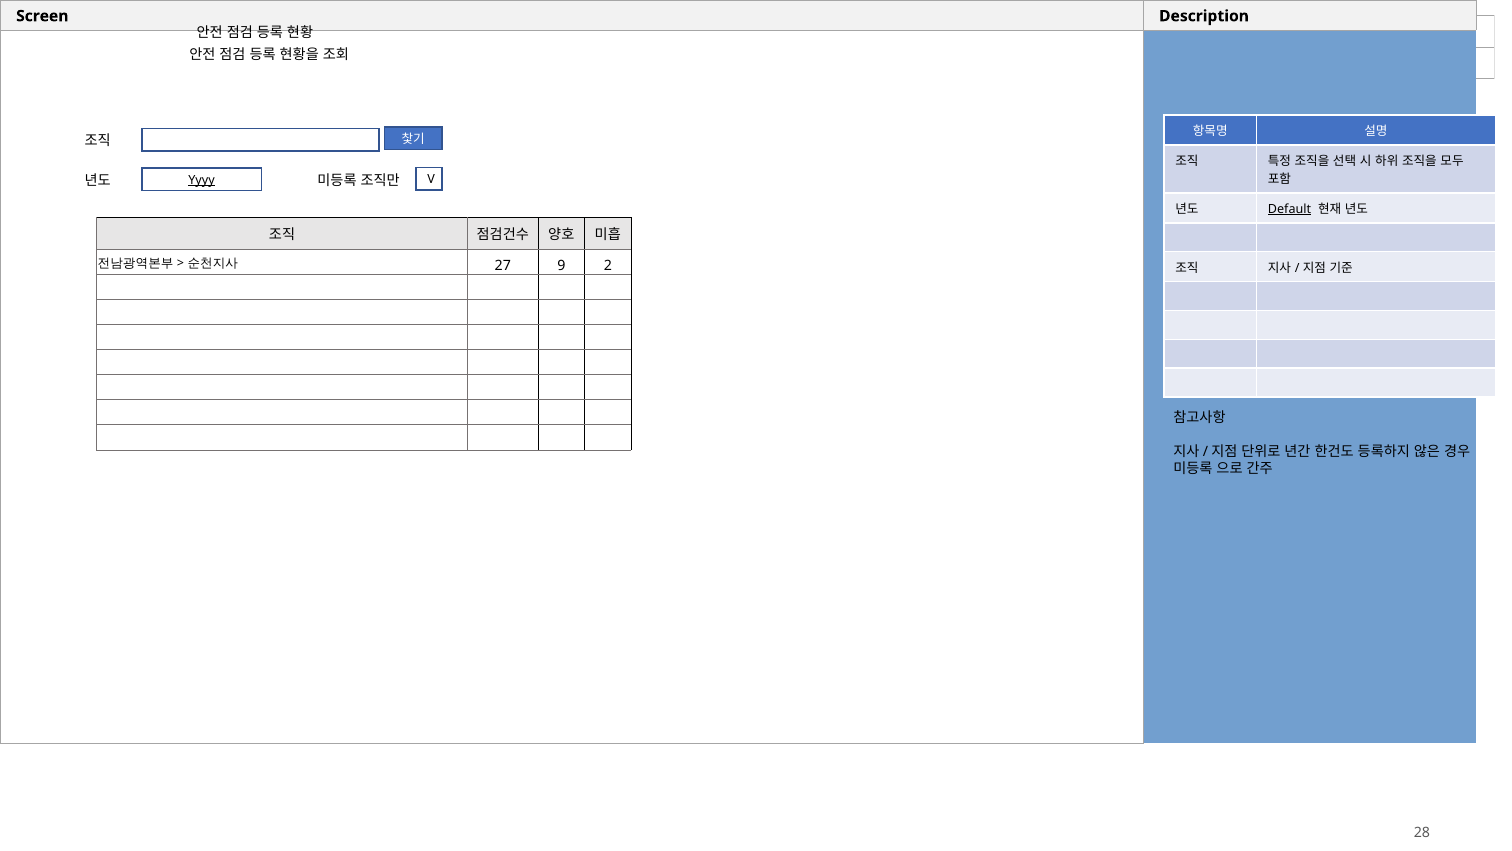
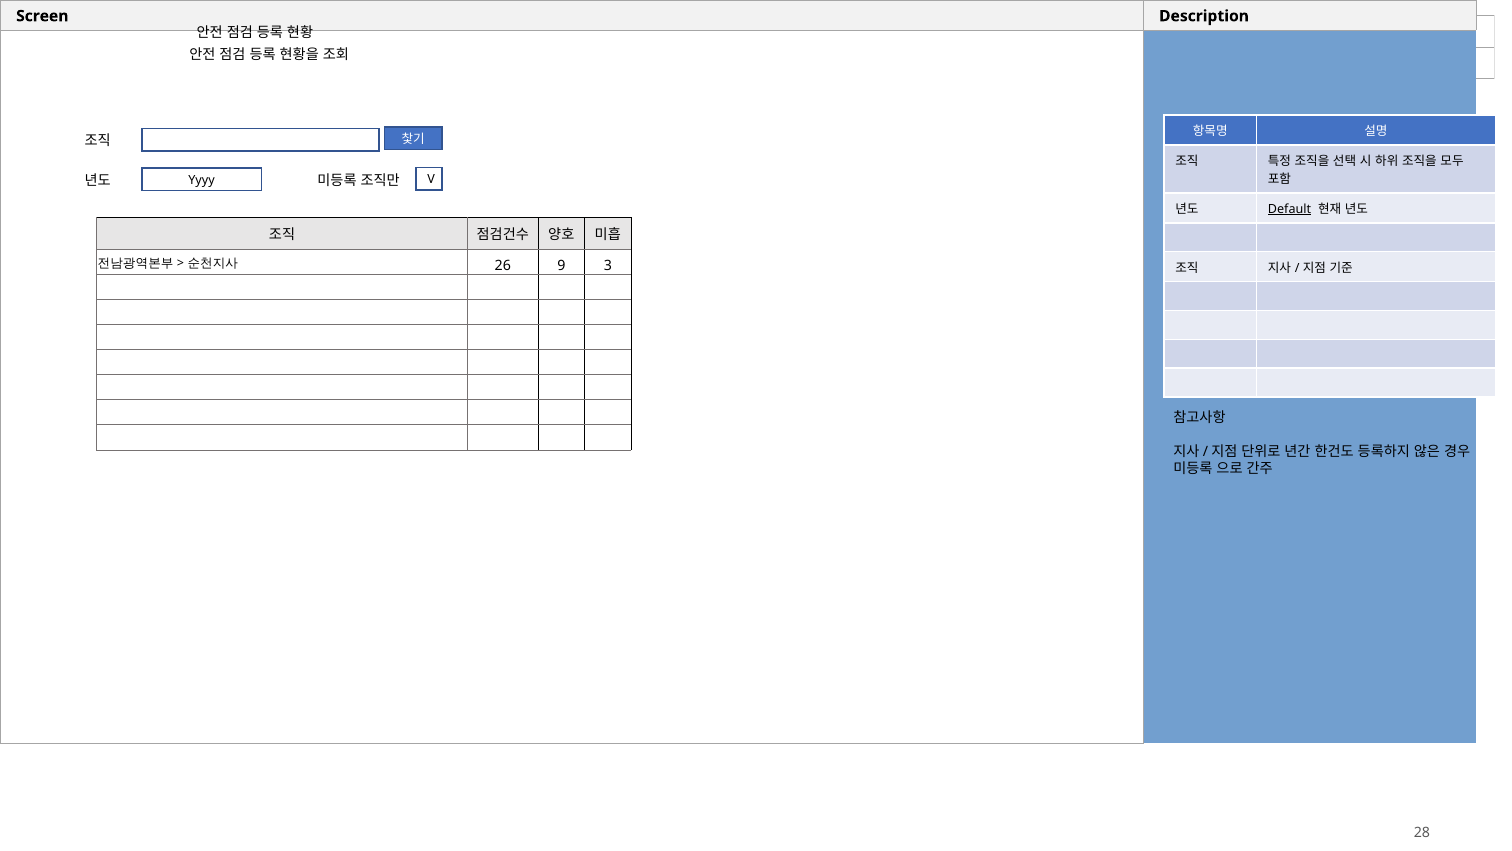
Yyyy underline: present -> none (202, 180)
27: 27 -> 26 (503, 266)
2: 2 -> 3 (608, 266)
